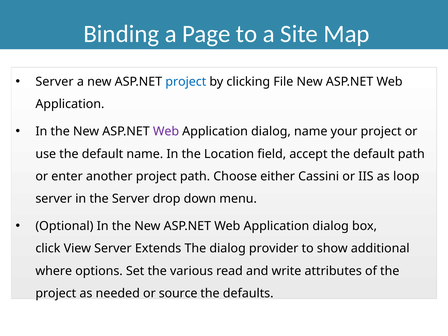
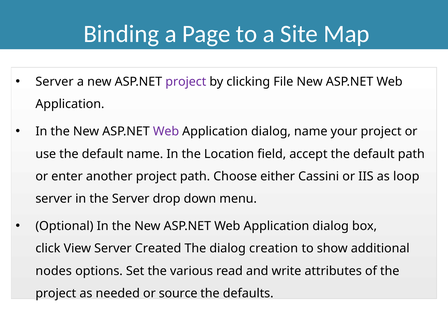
project colour: blue -> purple (186, 82)
Extends: Extends -> Created (158, 248)
provider: provider -> creation (274, 248)
where: where -> nodes (54, 271)
